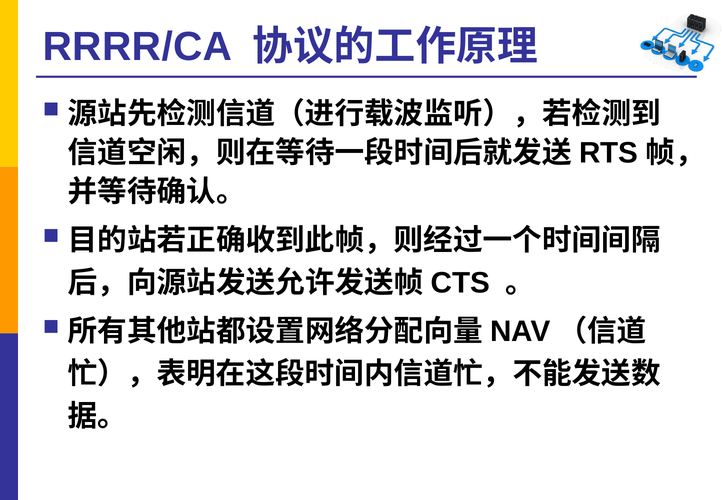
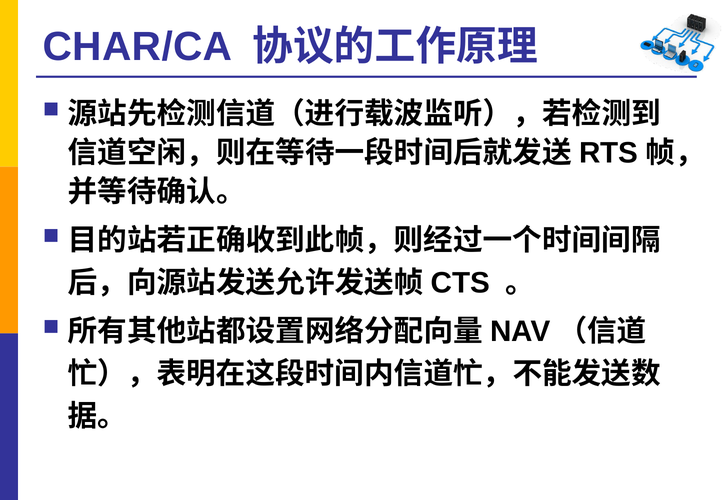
RRRR/CA: RRRR/CA -> CHAR/CA (138, 47)
